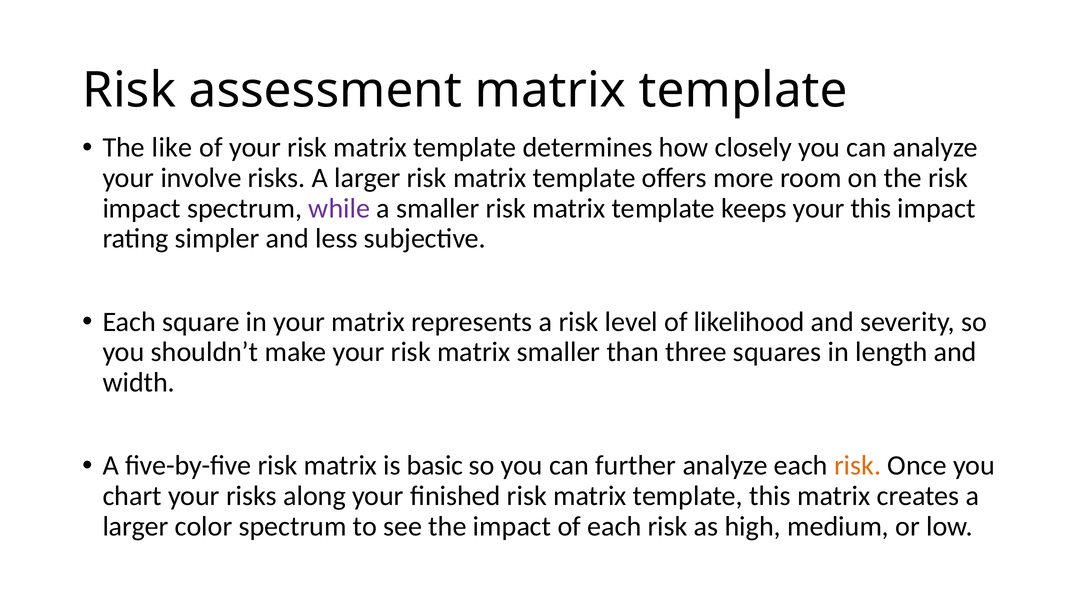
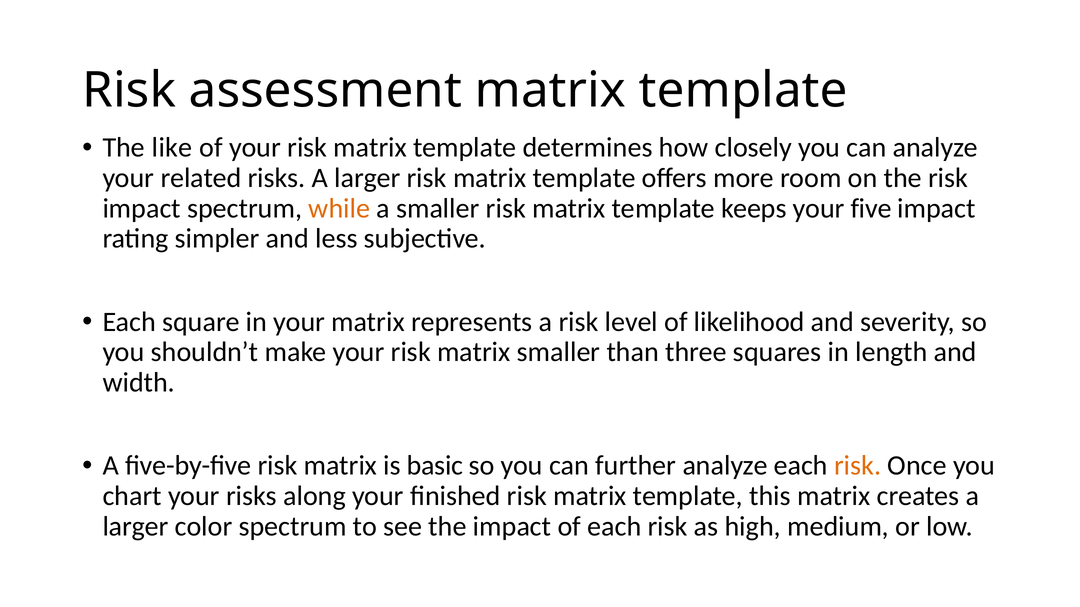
involve: involve -> related (201, 178)
while colour: purple -> orange (339, 208)
your this: this -> five (871, 208)
